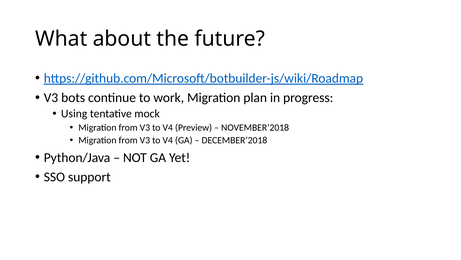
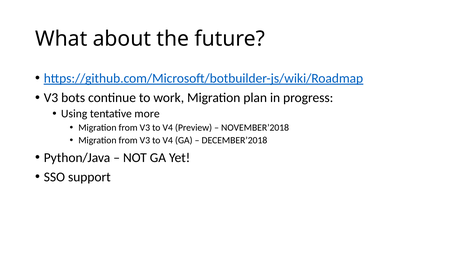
mock: mock -> more (147, 113)
